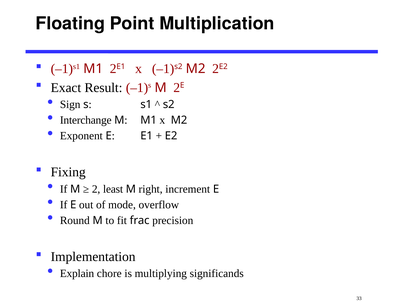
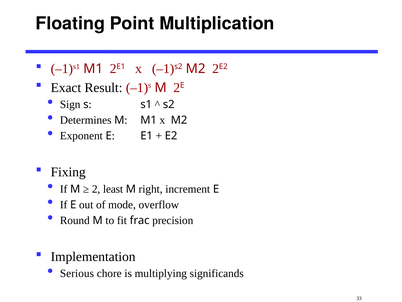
Interchange: Interchange -> Determines (86, 120)
Explain: Explain -> Serious (77, 273)
